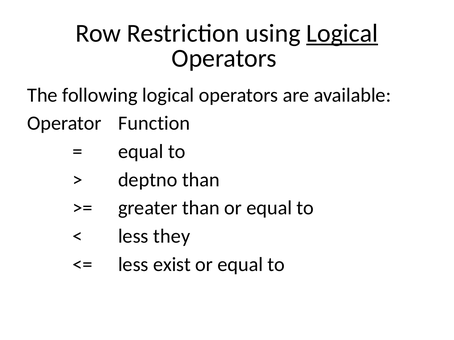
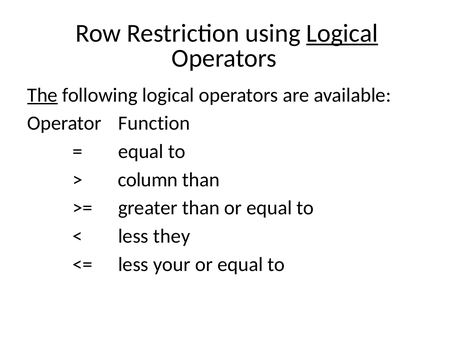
The underline: none -> present (42, 95)
deptno: deptno -> column (148, 180)
exist: exist -> your (172, 265)
